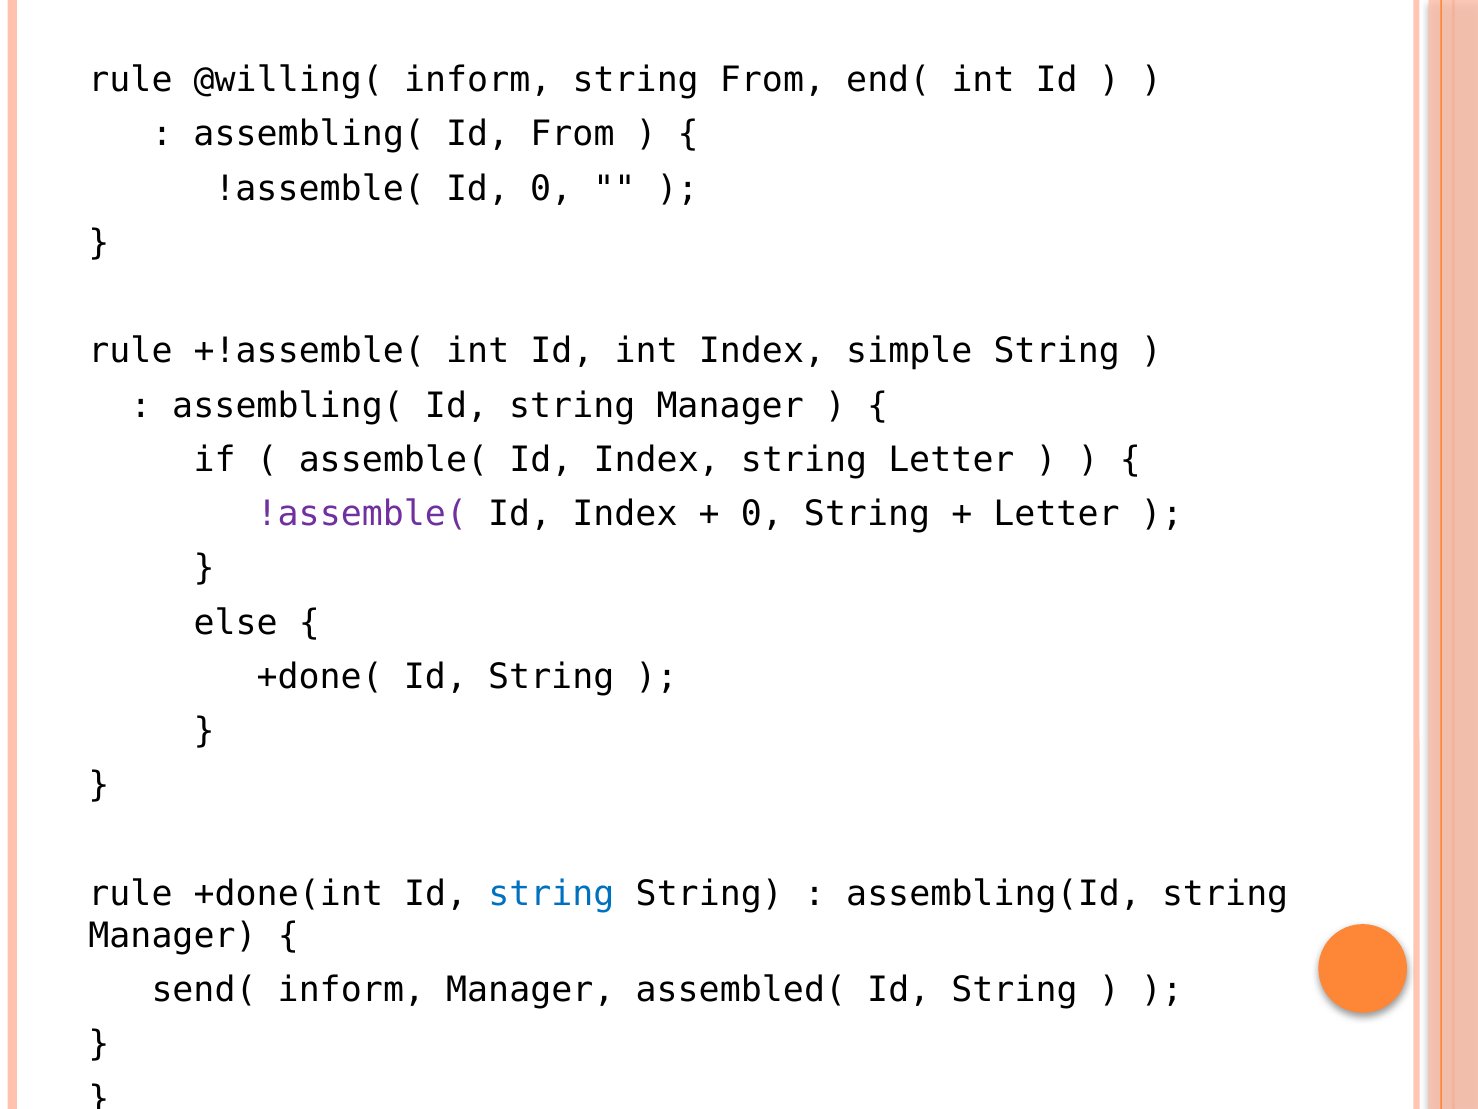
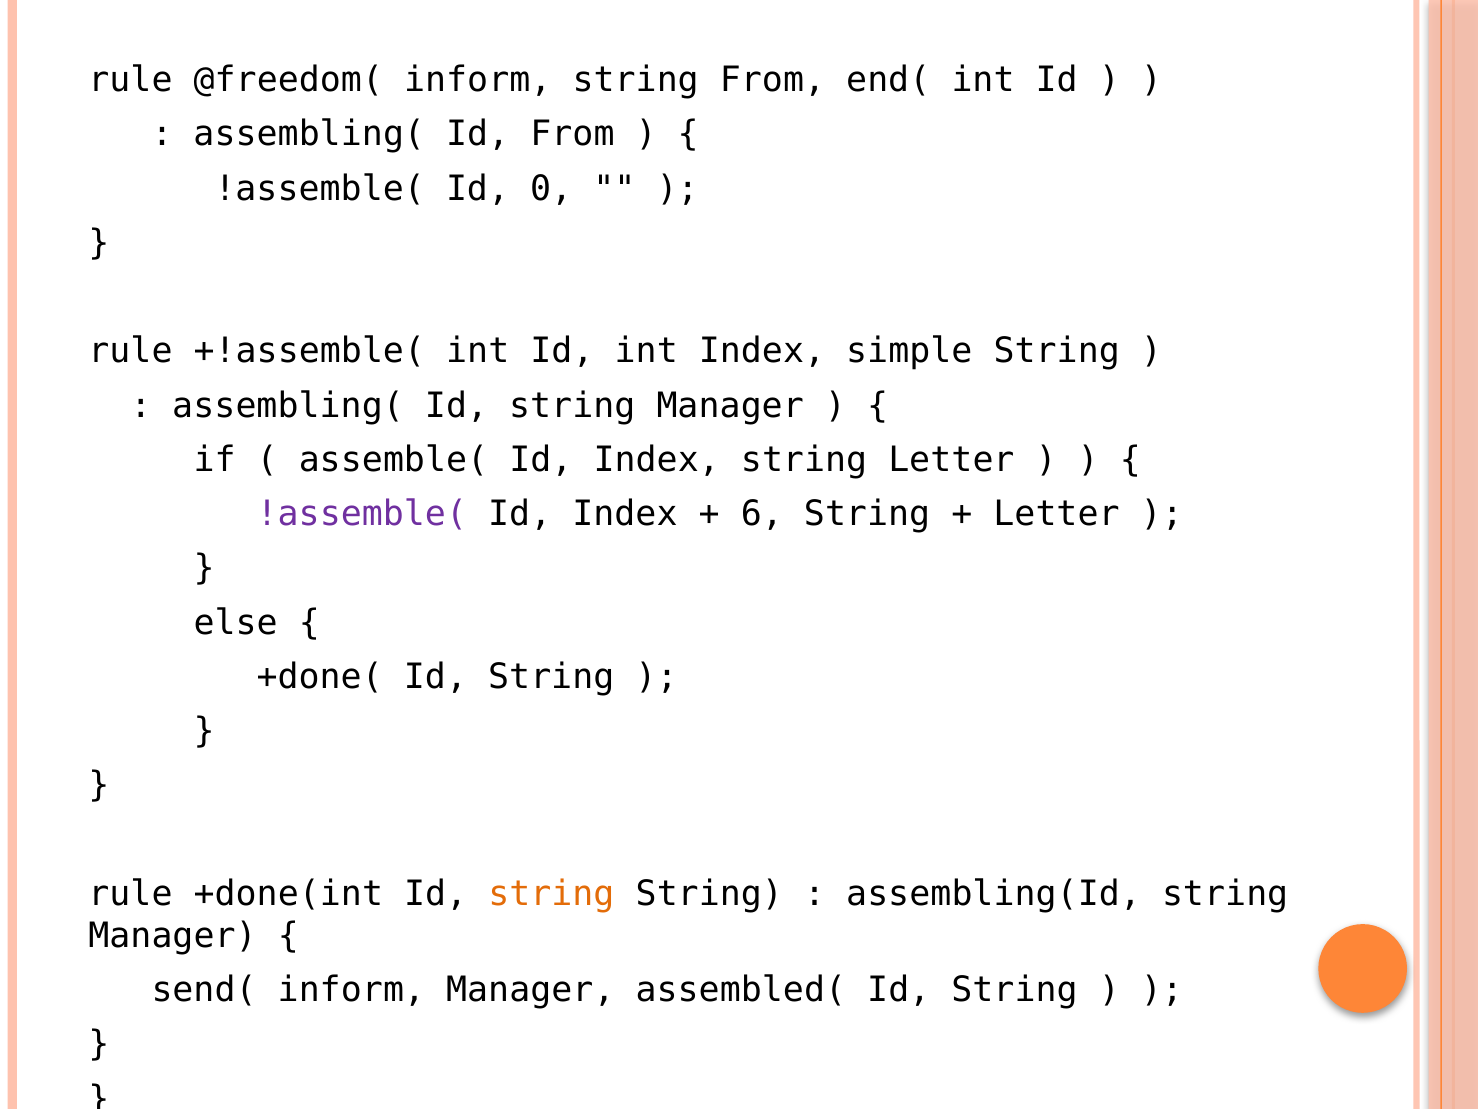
@willing(: @willing( -> @freedom( (288, 80)
0: 0 -> 6 (762, 514)
string colour: blue -> orange (551, 893)
